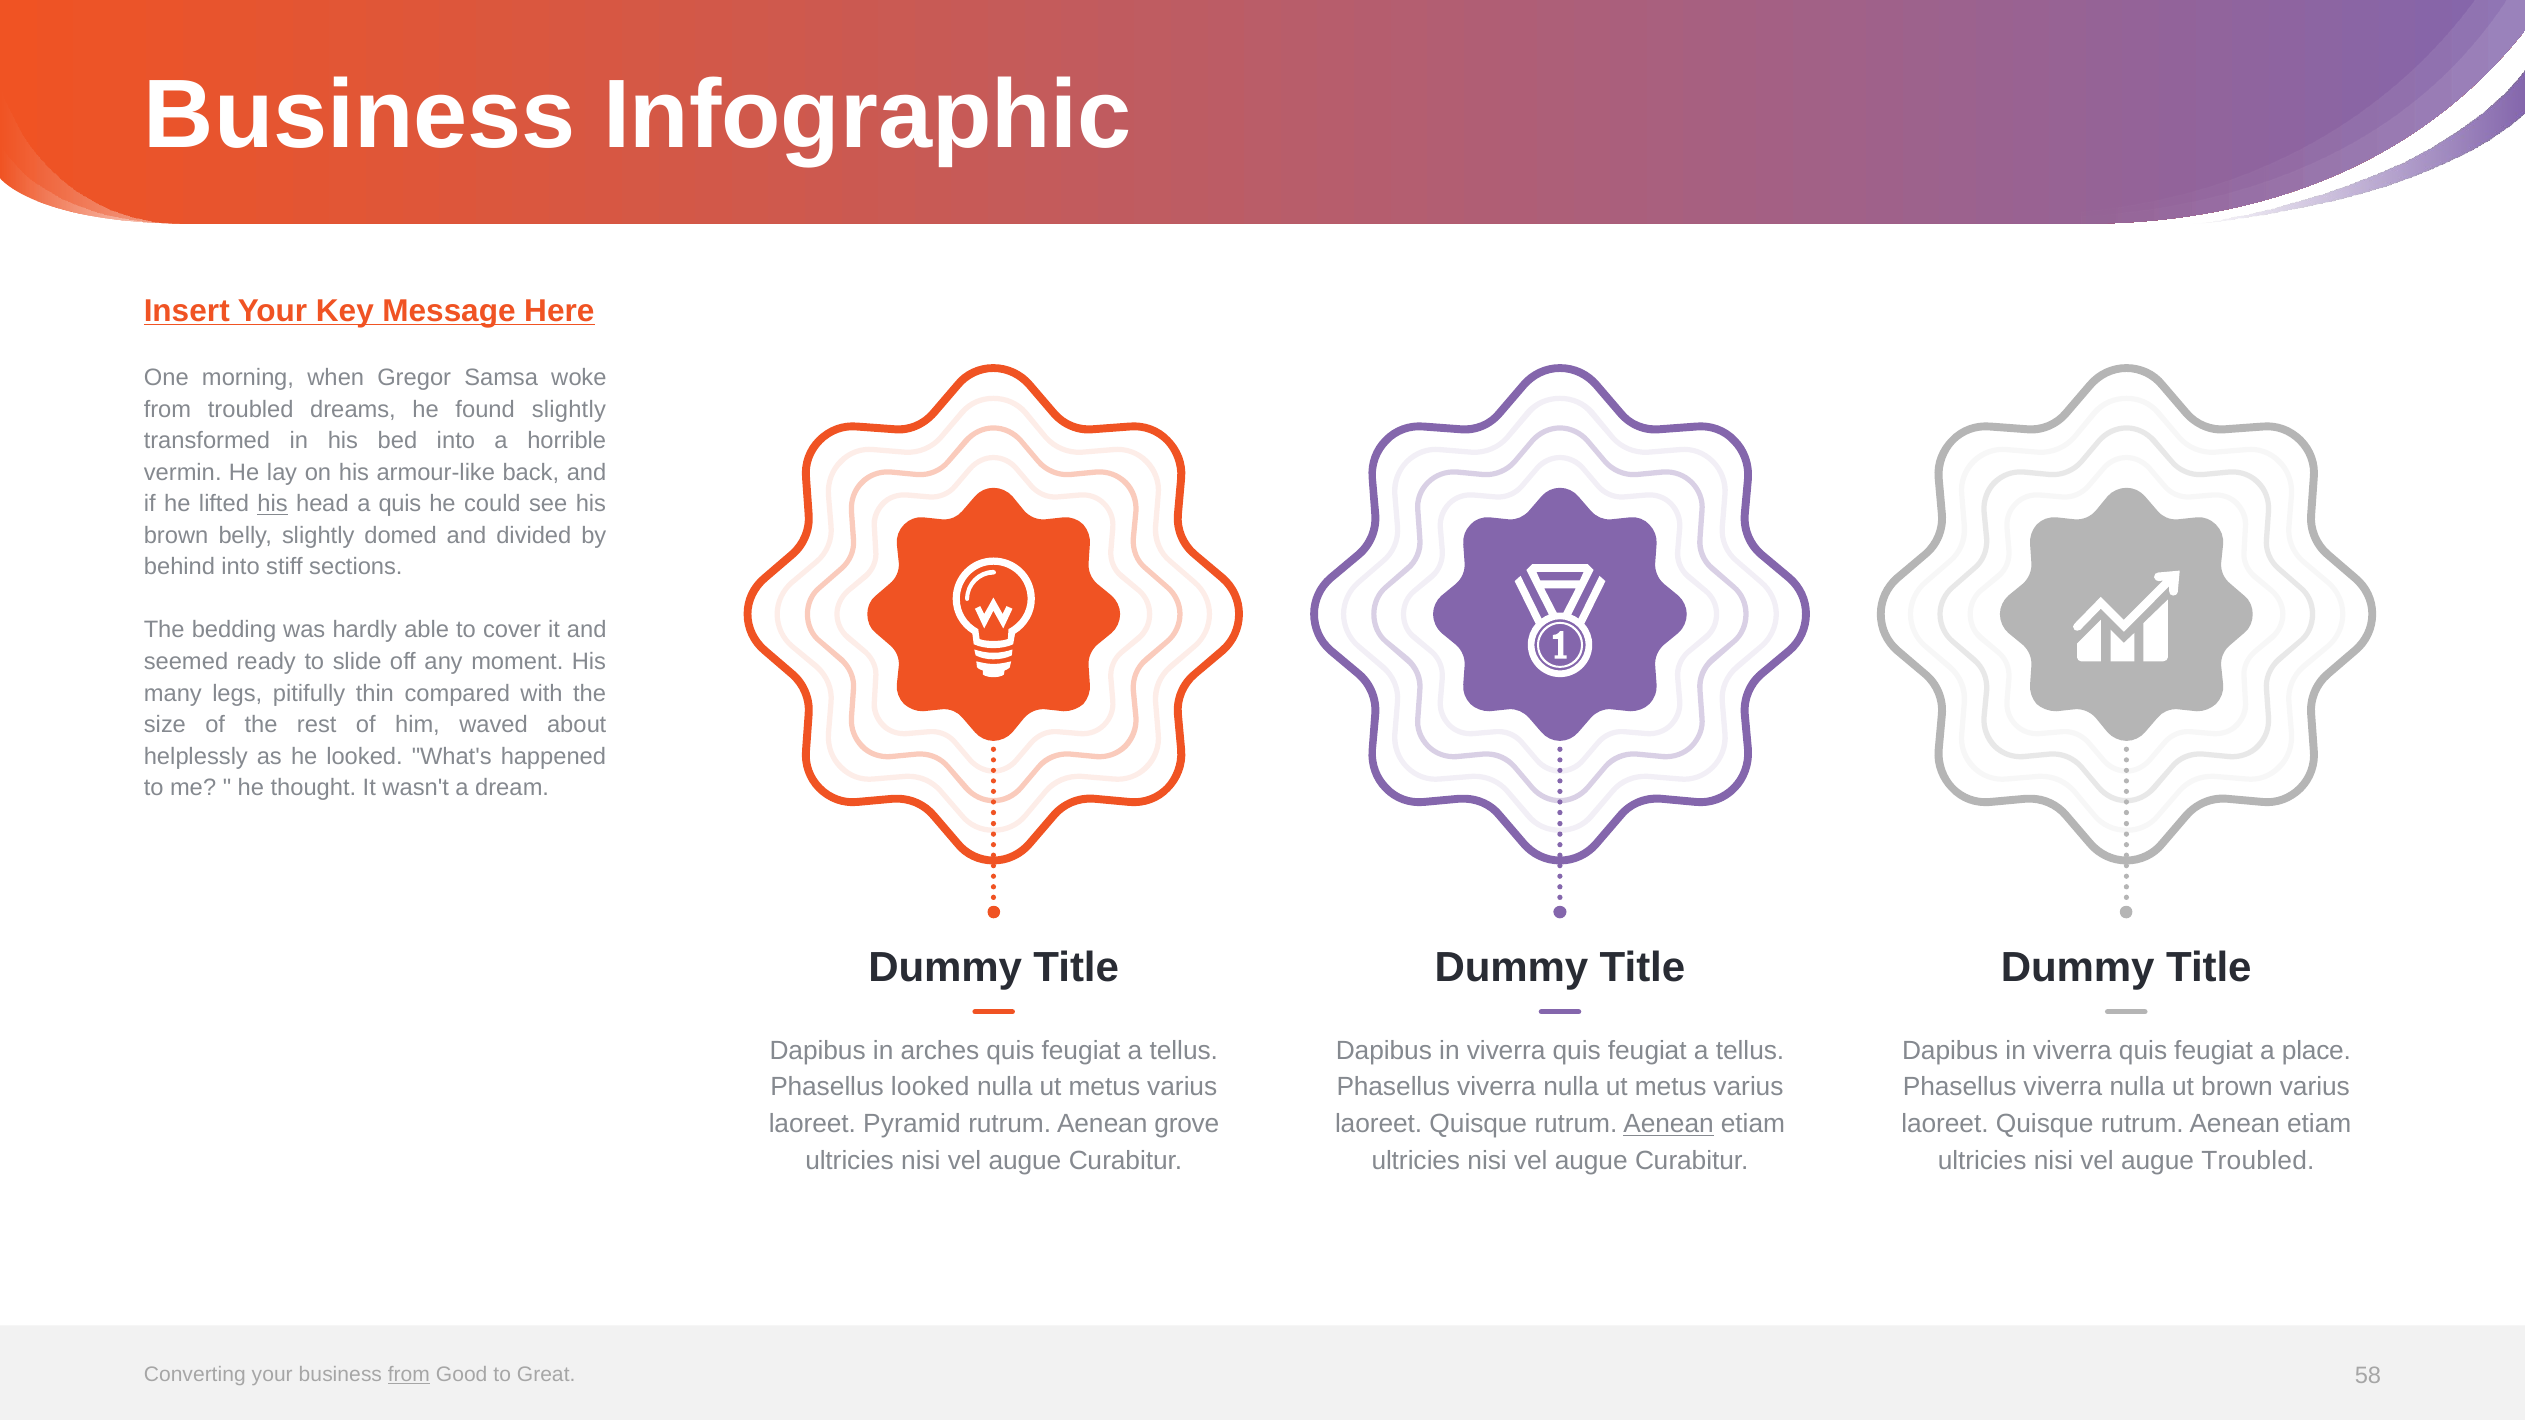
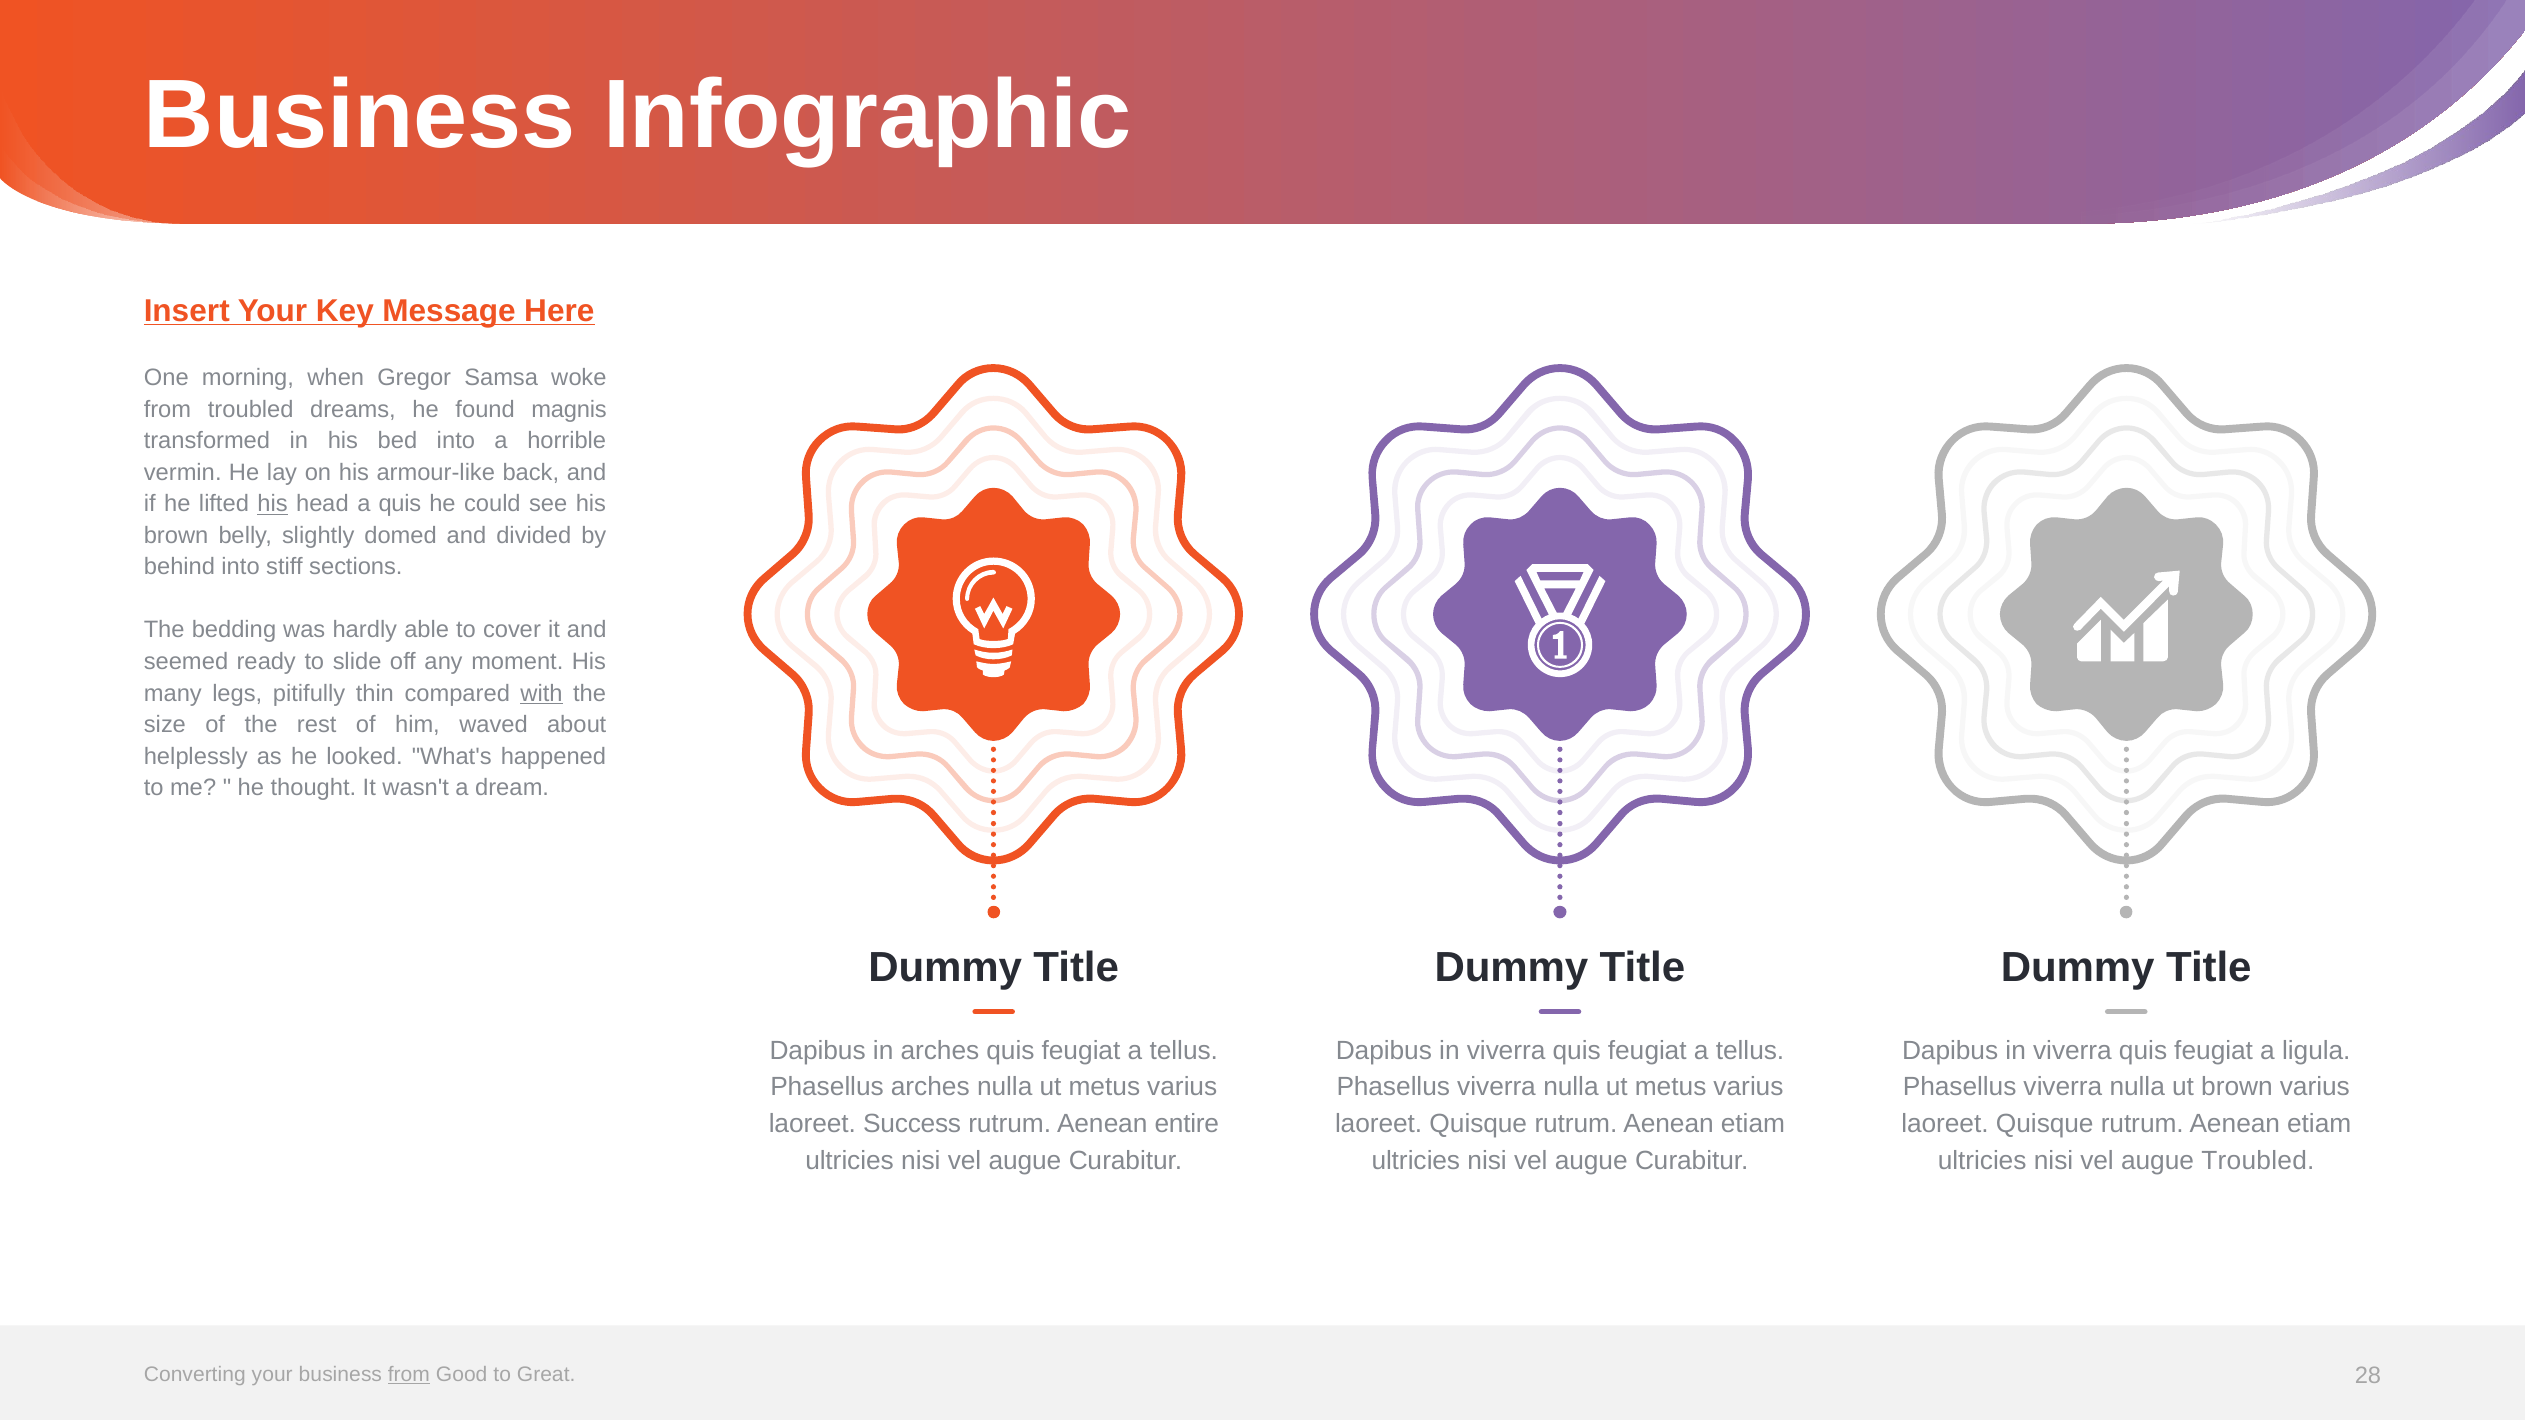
found slightly: slightly -> magnis (569, 410)
with underline: none -> present (541, 693)
place: place -> ligula (2316, 1051)
Phasellus looked: looked -> arches (930, 1087)
Pyramid: Pyramid -> Success (912, 1124)
grove: grove -> entire (1187, 1124)
Aenean underline: present -> none (1669, 1124)
58: 58 -> 28 (2368, 1376)
